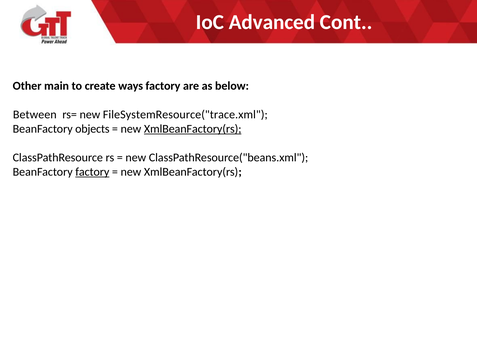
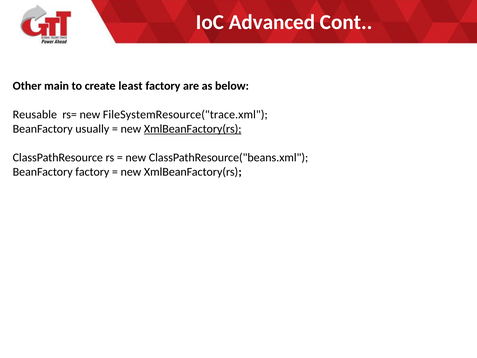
ways: ways -> least (131, 86)
Between: Between -> Reusable (35, 115)
objects: objects -> usually (92, 129)
factory underline: present -> none (92, 172)
